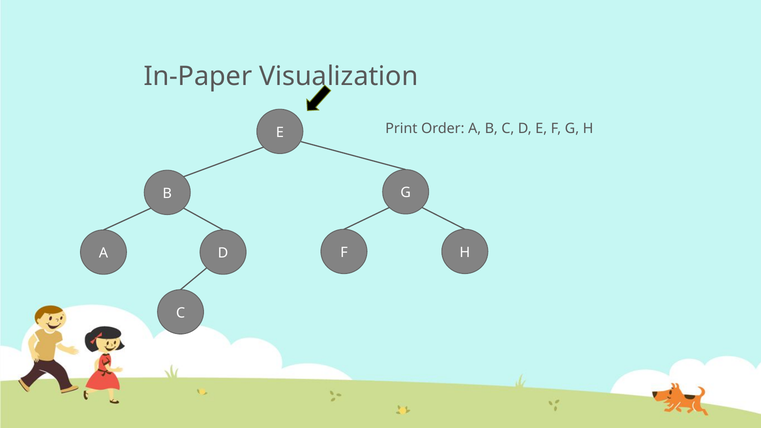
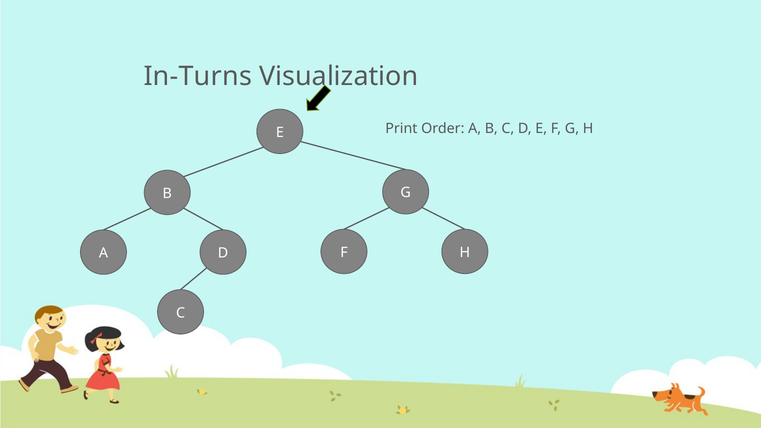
In-Paper: In-Paper -> In-Turns (198, 76)
